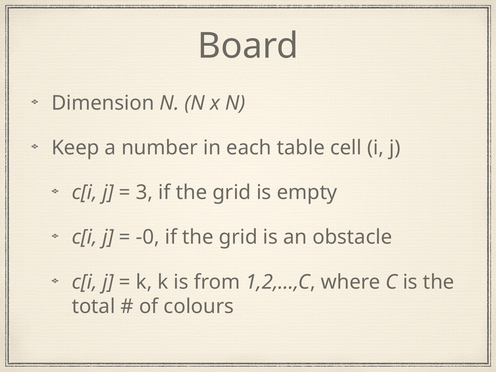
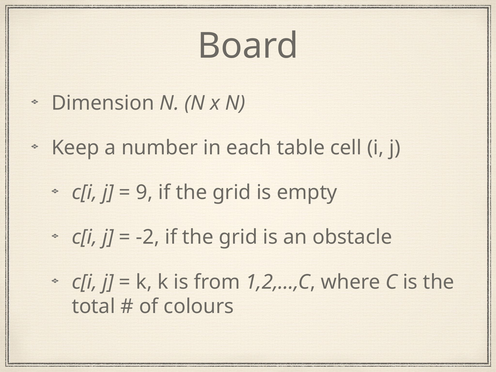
3: 3 -> 9 (144, 193)
-0: -0 -> -2 (148, 237)
